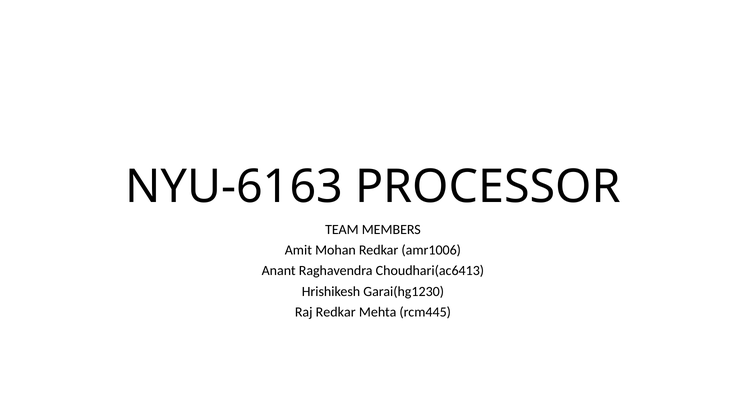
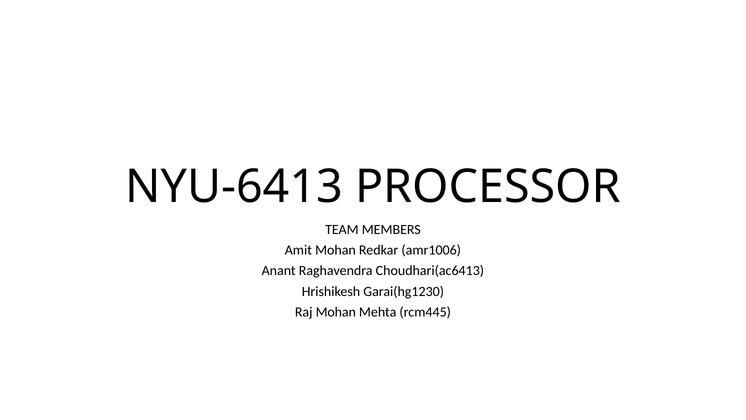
NYU-6163: NYU-6163 -> NYU-6413 (234, 186)
Raj Redkar: Redkar -> Mohan (336, 312)
